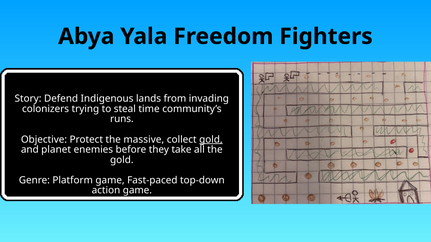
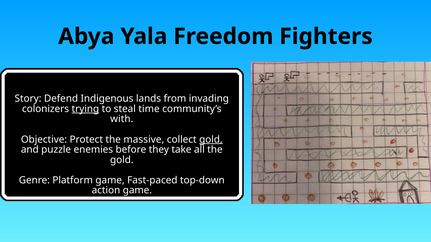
trying underline: none -> present (85, 109)
runs: runs -> with (122, 119)
planet: planet -> puzzle (56, 150)
